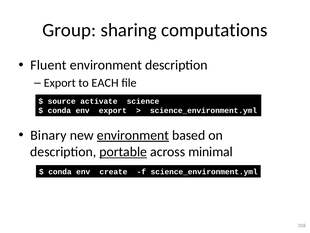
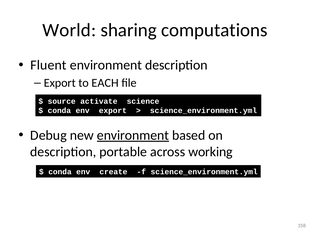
Group: Group -> World (69, 30)
Binary: Binary -> Debug (48, 135)
portable underline: present -> none (123, 152)
minimal: minimal -> working (210, 152)
